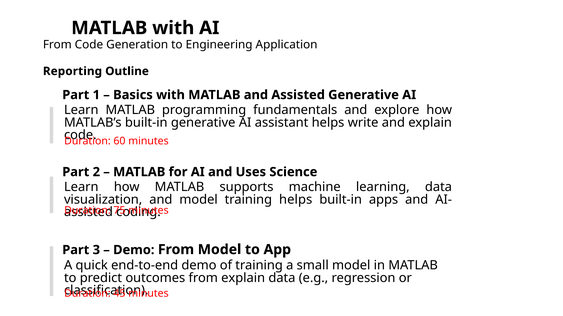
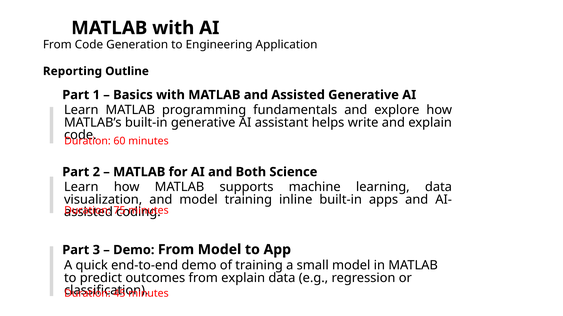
Uses: Uses -> Both (251, 172)
training helps: helps -> inline (296, 200)
